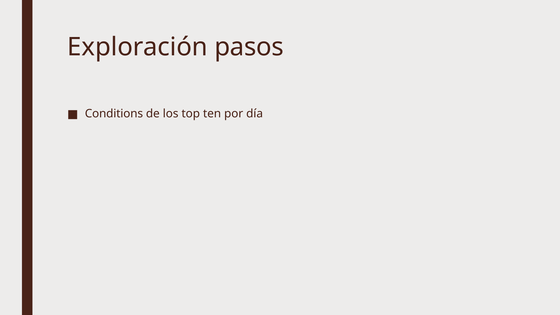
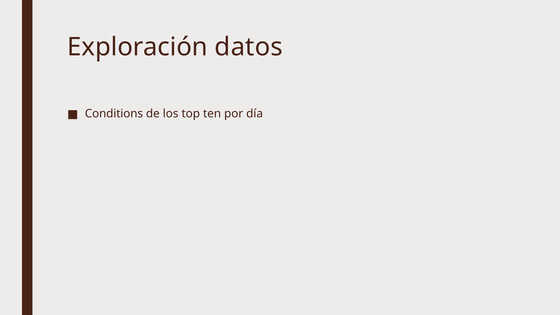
pasos: pasos -> datos (249, 47)
